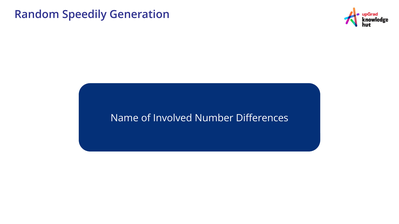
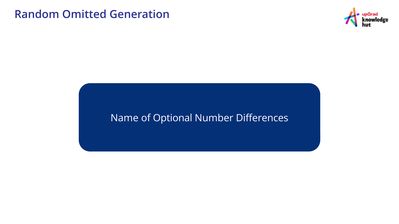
Speedily: Speedily -> Omitted (84, 15)
Involved: Involved -> Optional (173, 118)
